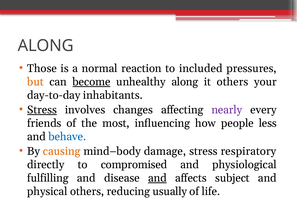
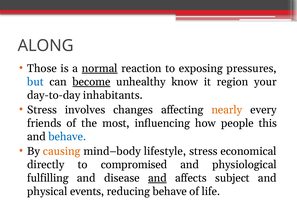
normal underline: none -> present (100, 68)
included: included -> exposing (201, 68)
but colour: orange -> blue (35, 82)
unhealthy along: along -> know (185, 82)
it others: others -> region (233, 82)
Stress underline: present -> none (42, 110)
nearly colour: purple -> orange (227, 110)
less: less -> this (268, 123)
damage: damage -> lifestyle (165, 151)
respiratory: respiratory -> economical (249, 151)
physical others: others -> events (87, 191)
reducing usually: usually -> behave (170, 191)
